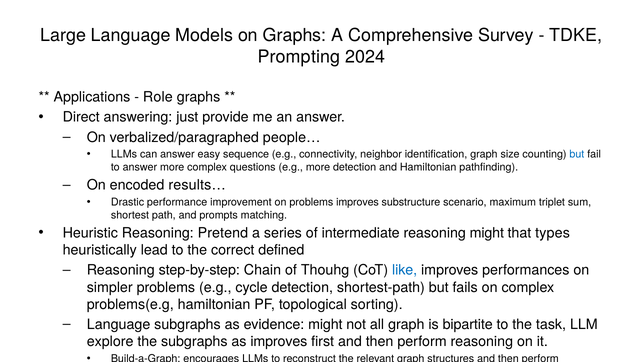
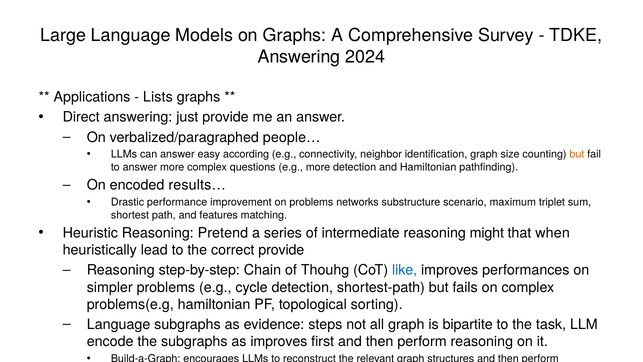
Prompting: Prompting -> Answering (299, 57)
Role: Role -> Lists (158, 97)
easy sequence: sequence -> according (246, 154)
but colour: blue -> orange (577, 154)
problems improves: improves -> networks (357, 202)
and prompts: prompts -> features (219, 215)
types: types -> when (553, 233)
correct defined: defined -> provide (281, 250)
evidence might: might -> steps (325, 324)
explore: explore -> encode (110, 341)
